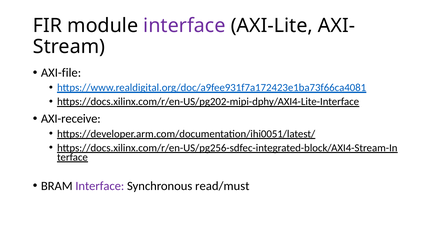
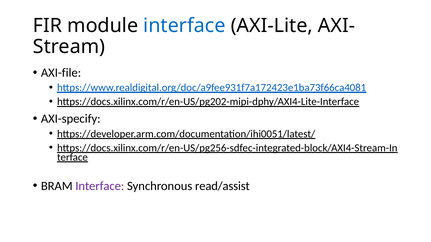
interface colour: purple -> blue (184, 26)
AXI-receive: AXI-receive -> AXI-specify (71, 119)
read/must: read/must -> read/assist (222, 186)
